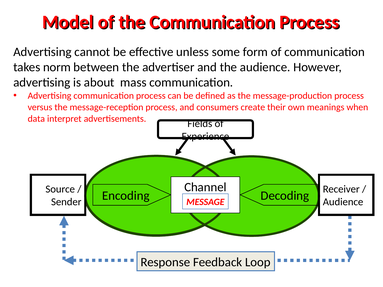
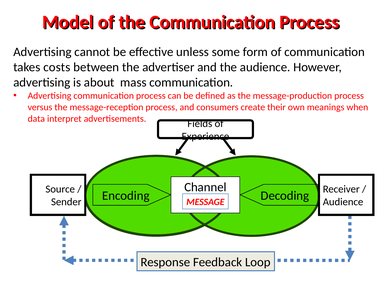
norm: norm -> costs (57, 67)
